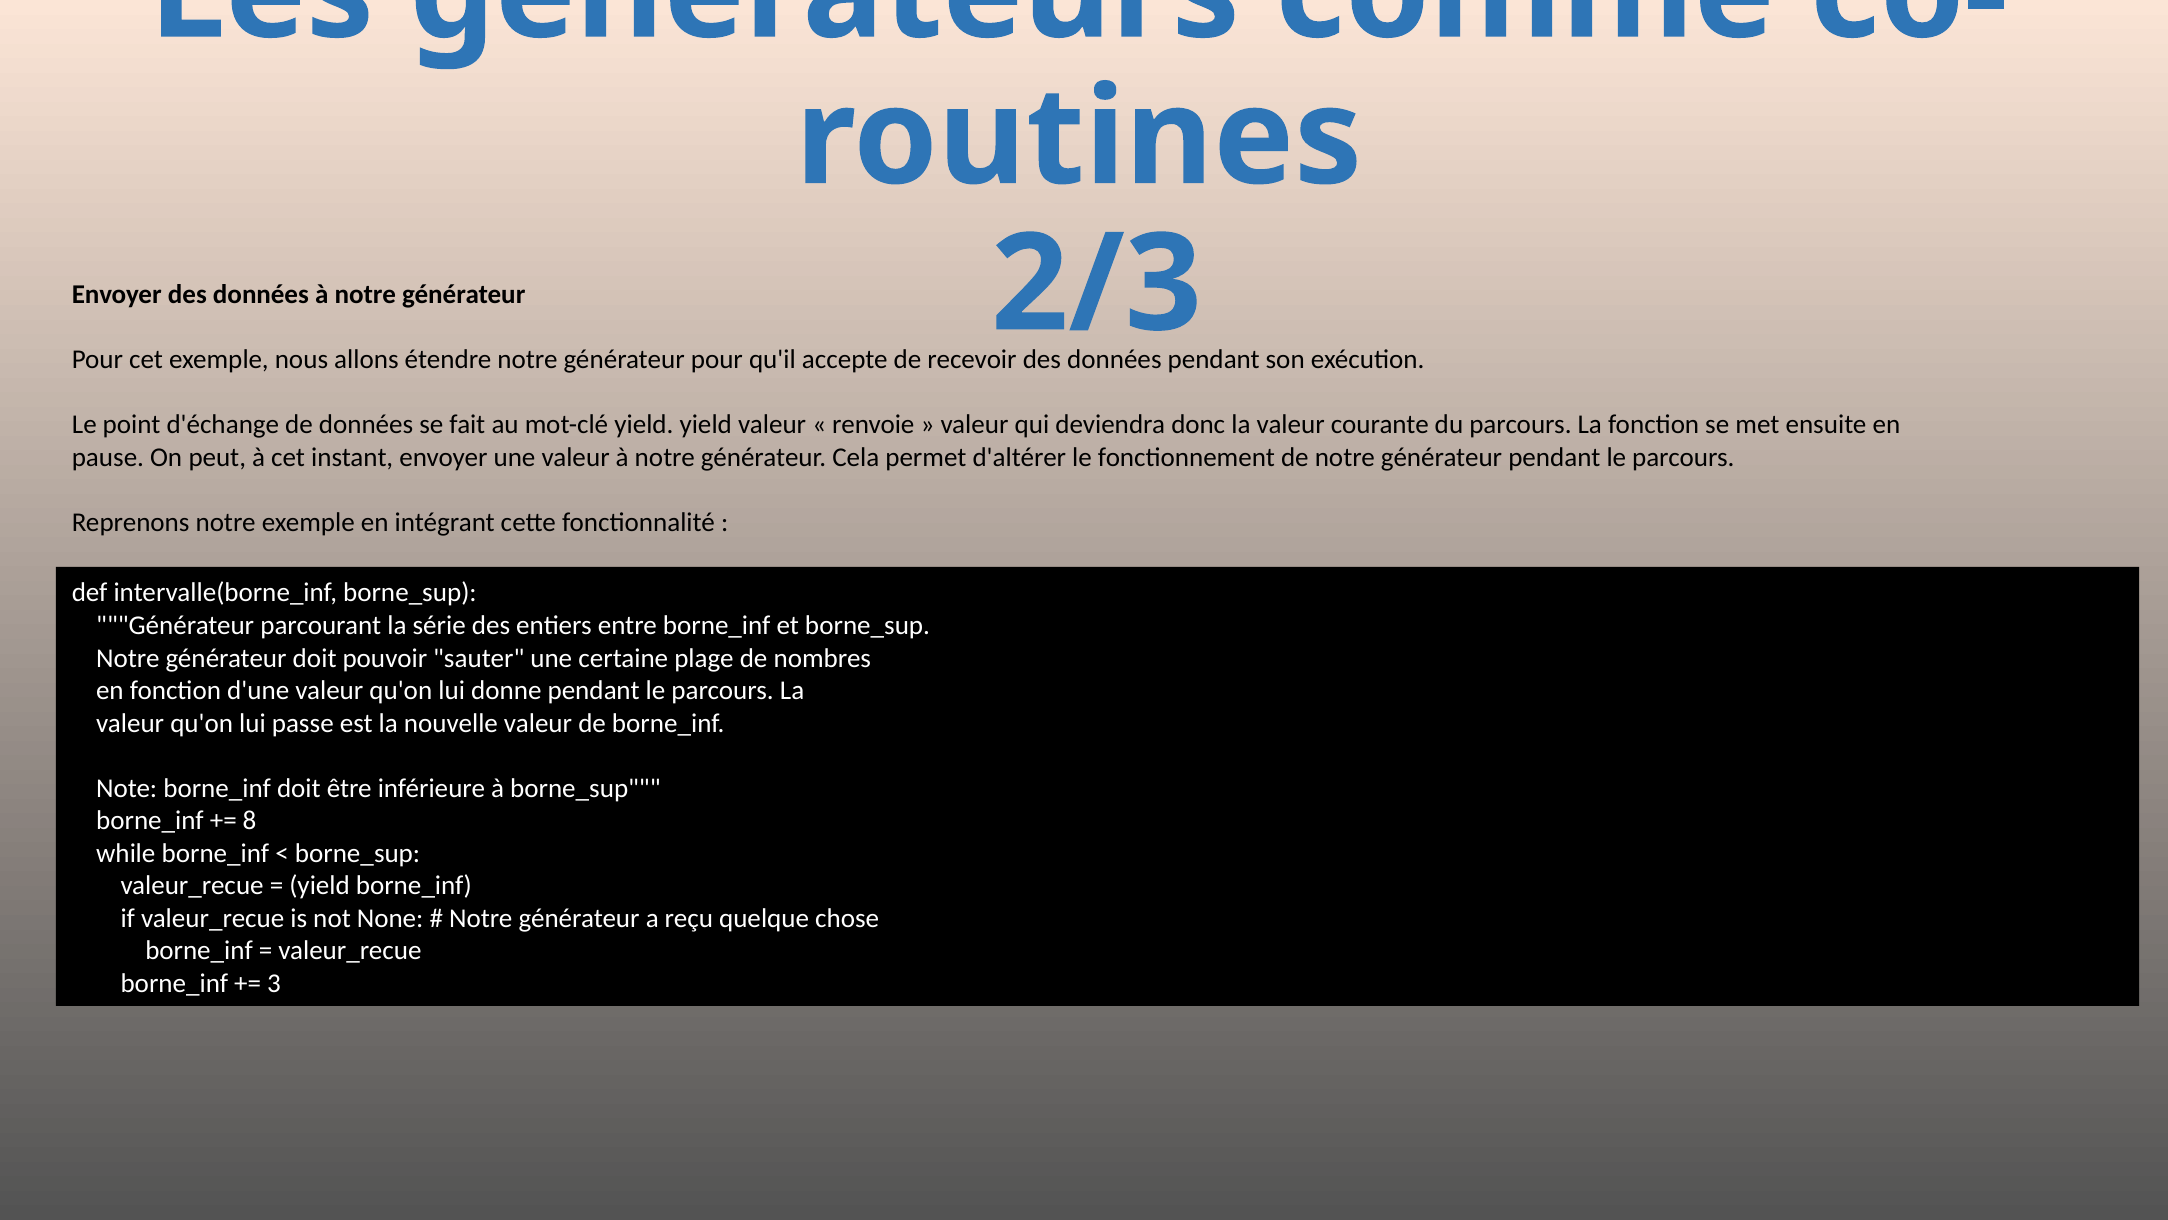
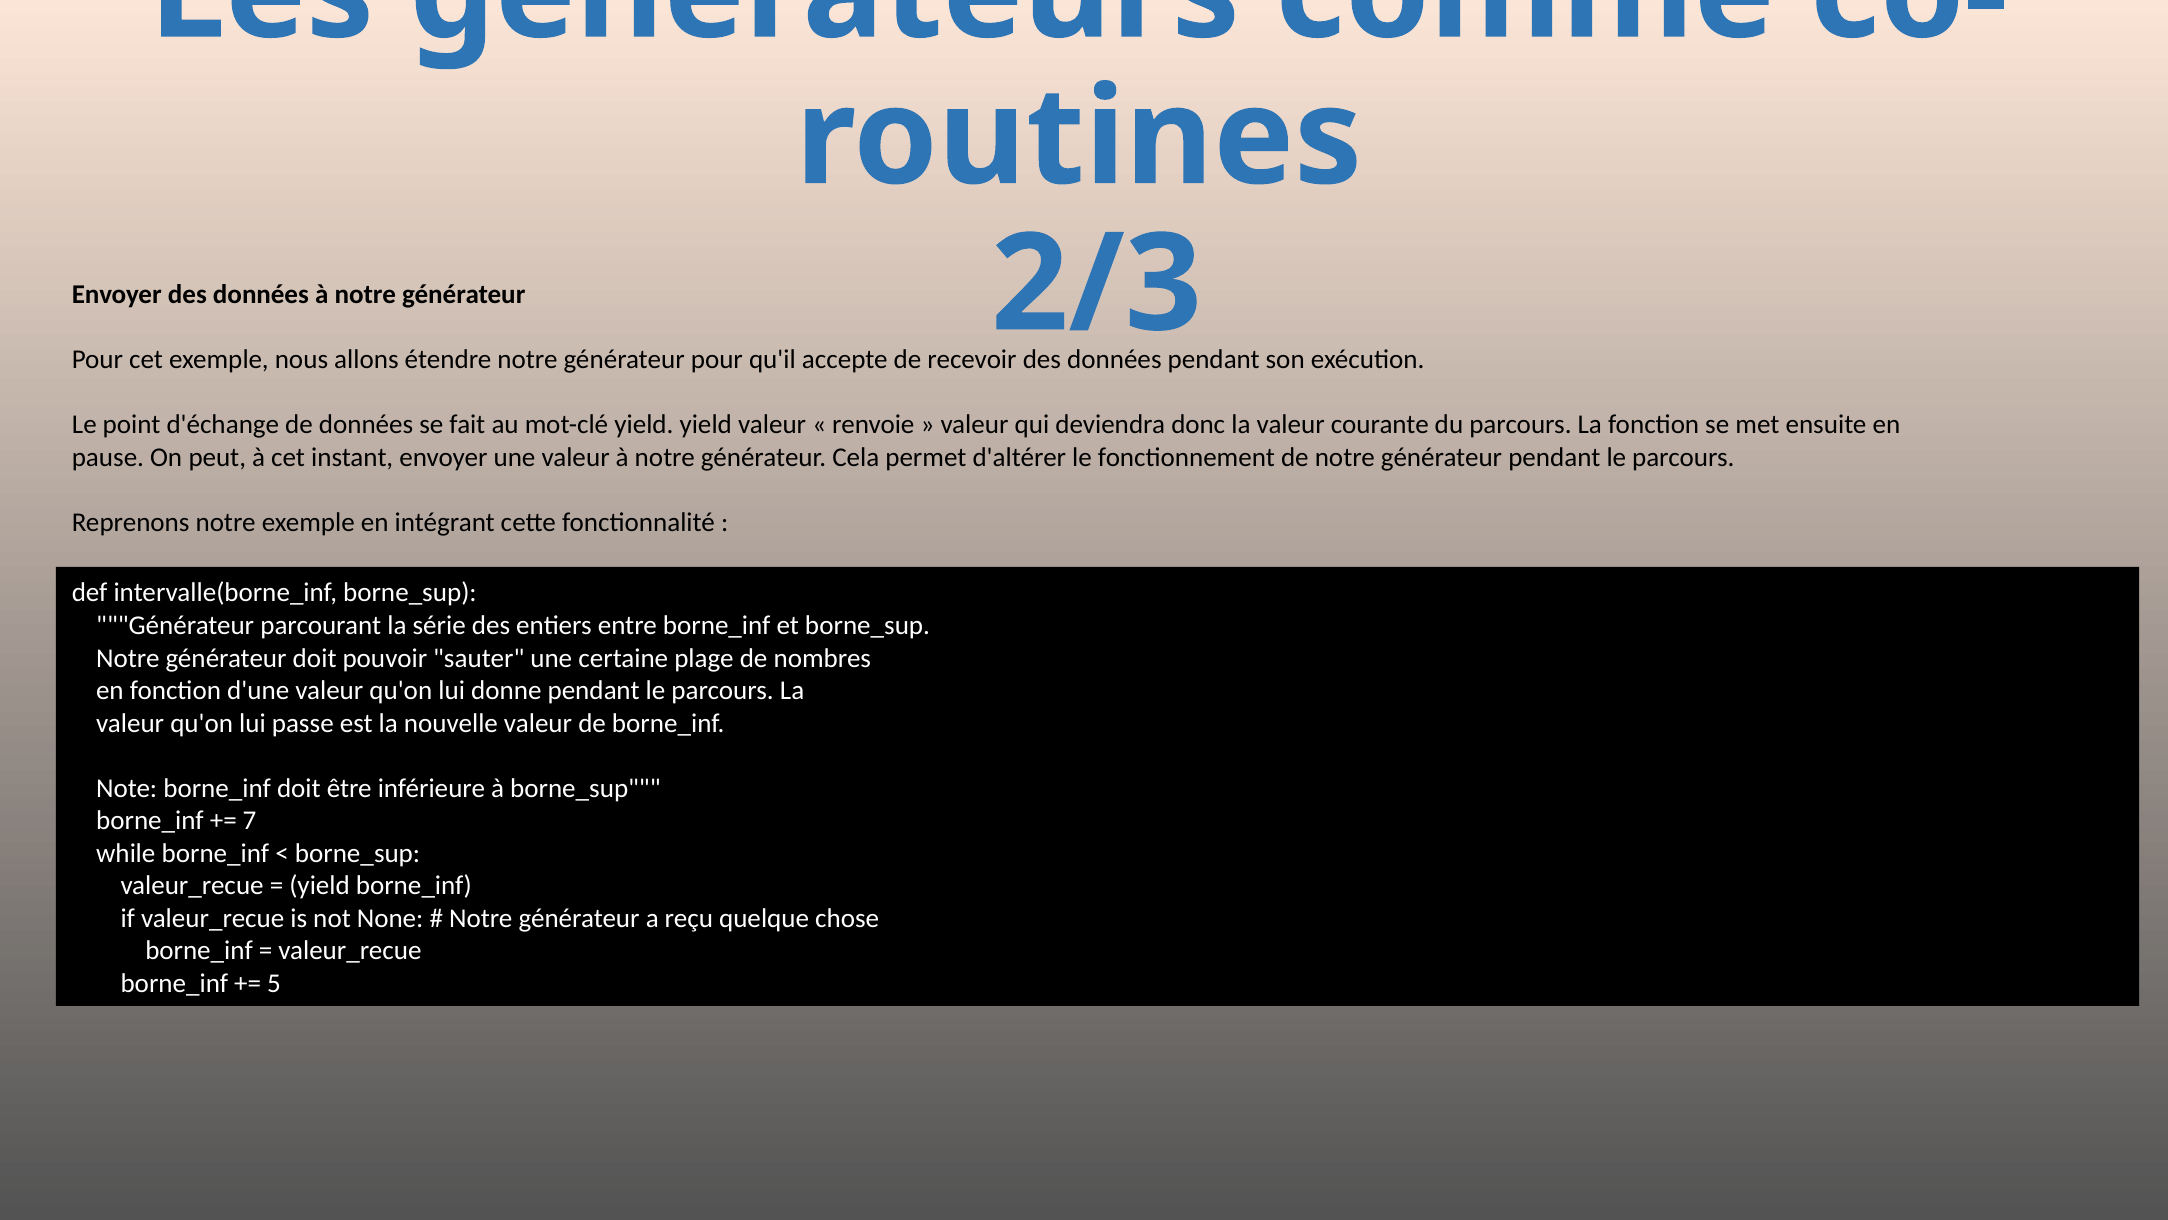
8: 8 -> 7 (250, 820)
3: 3 -> 5 (274, 983)
